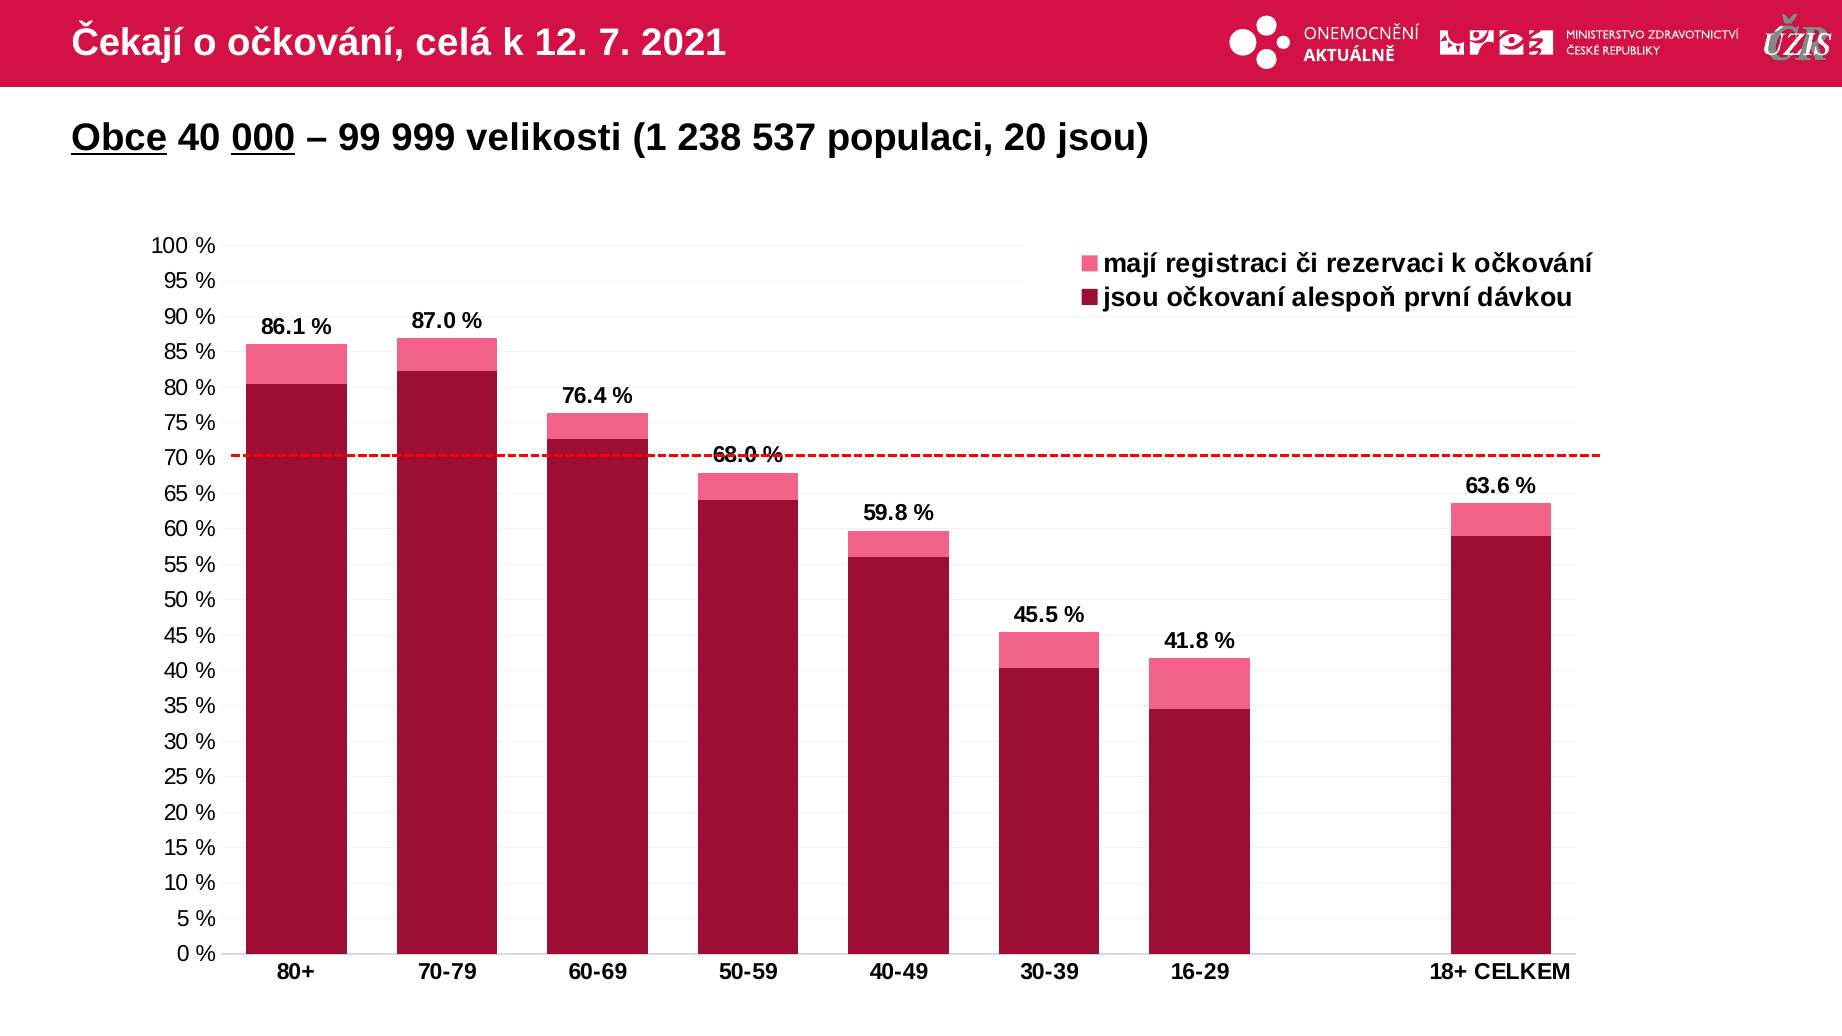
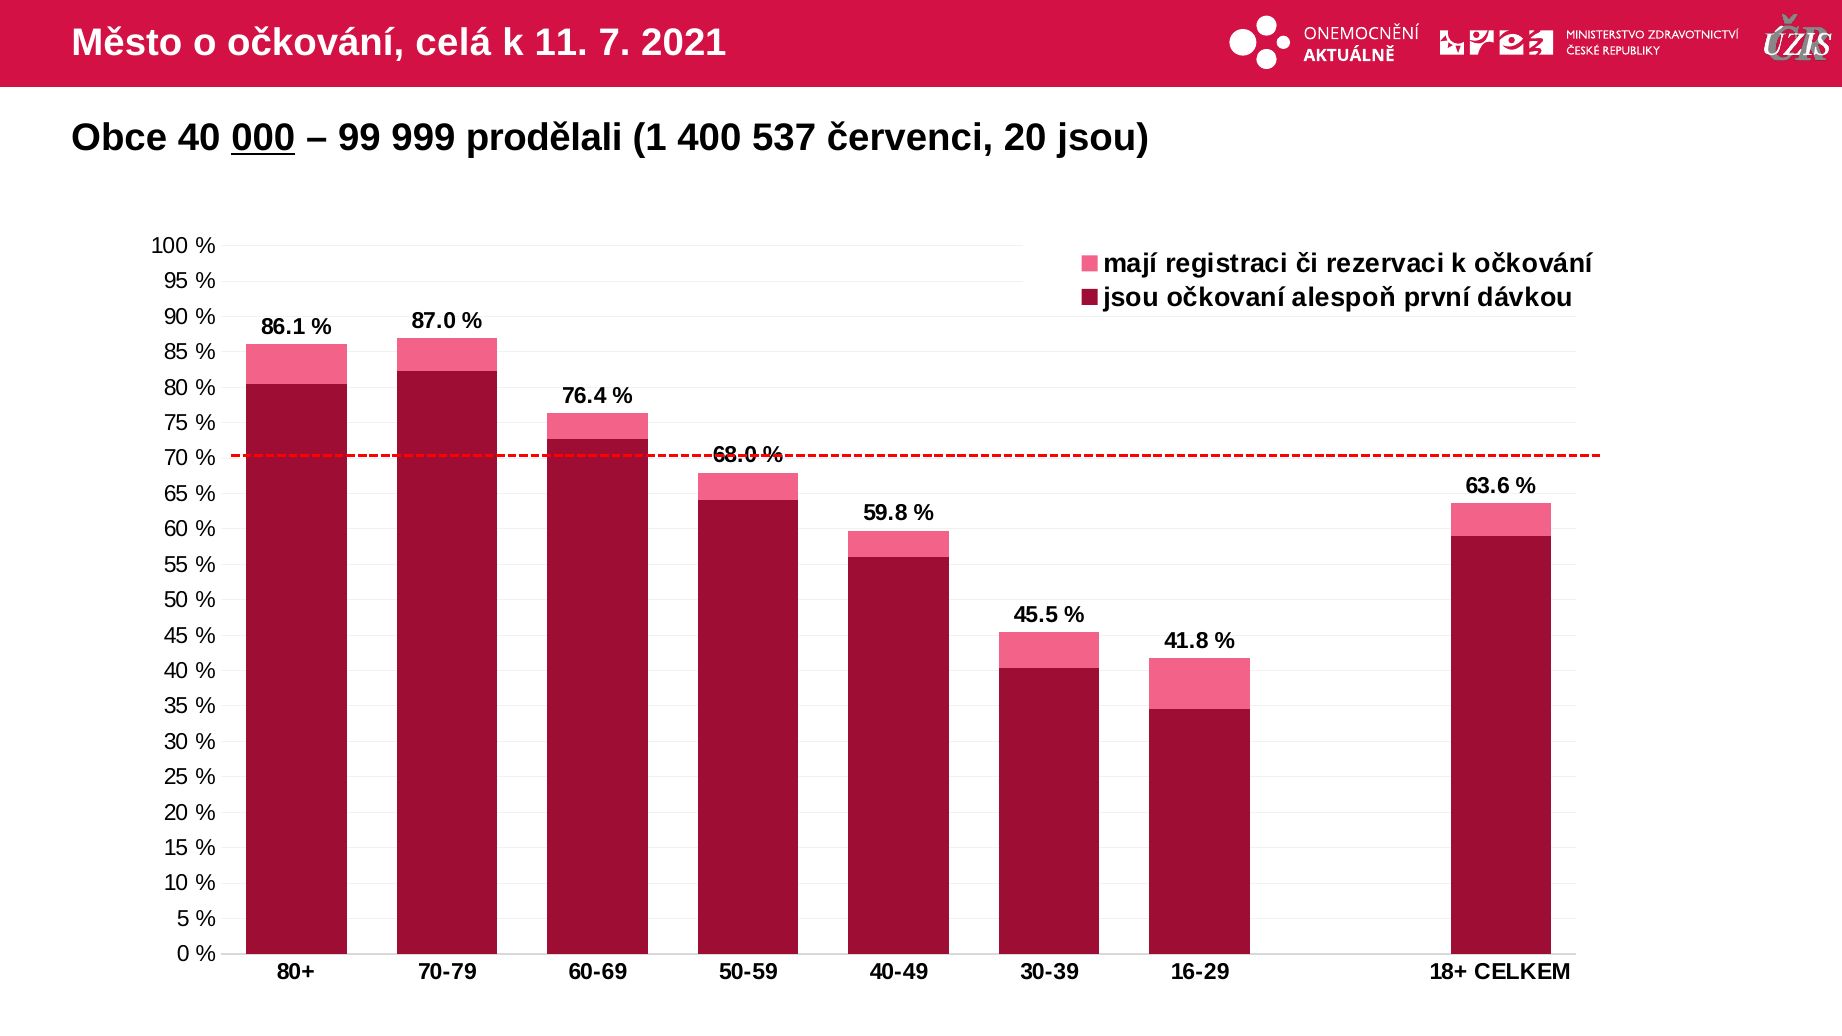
Čekají: Čekají -> Město (127, 43)
12: 12 -> 11 (561, 43)
Obce underline: present -> none (119, 137)
velikosti: velikosti -> prodělali (544, 137)
238: 238 -> 400 (709, 137)
populaci: populaci -> červenci (910, 137)
